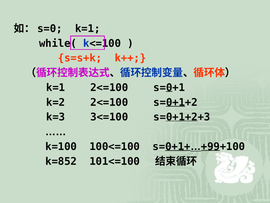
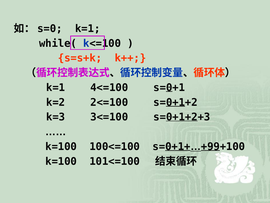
k=1 2<=100: 2<=100 -> 4<=100 (109, 87)
k=852: k=852 -> k=100 (61, 161)
